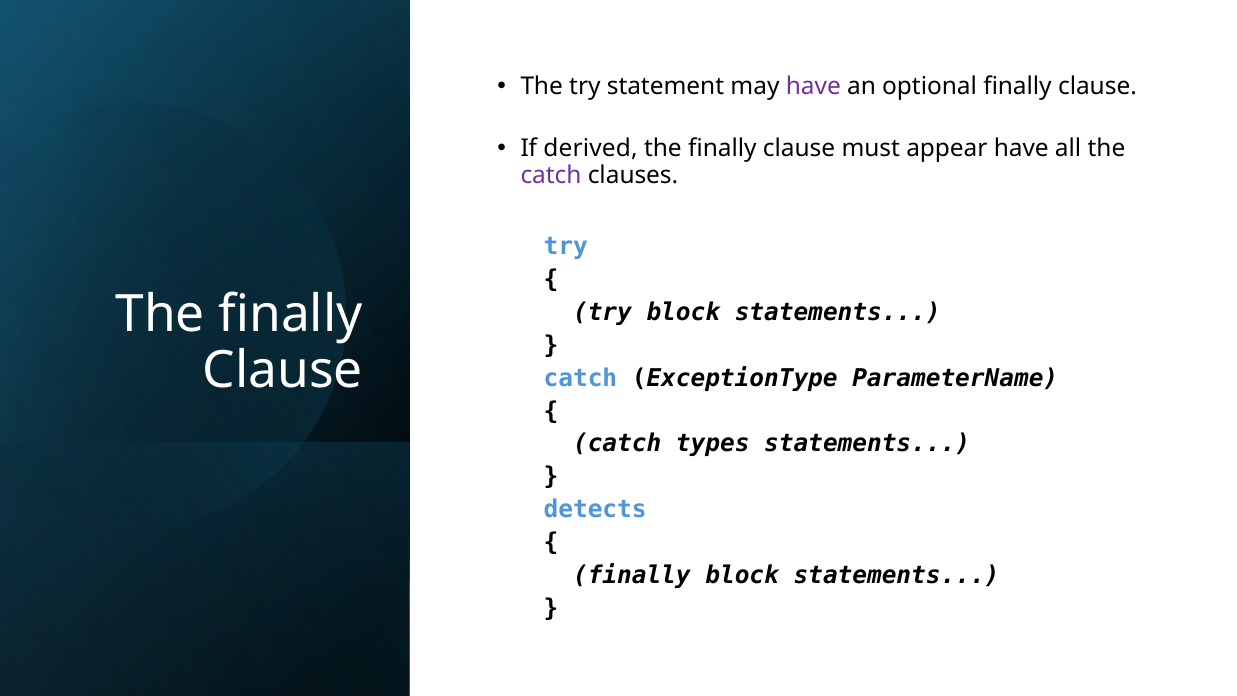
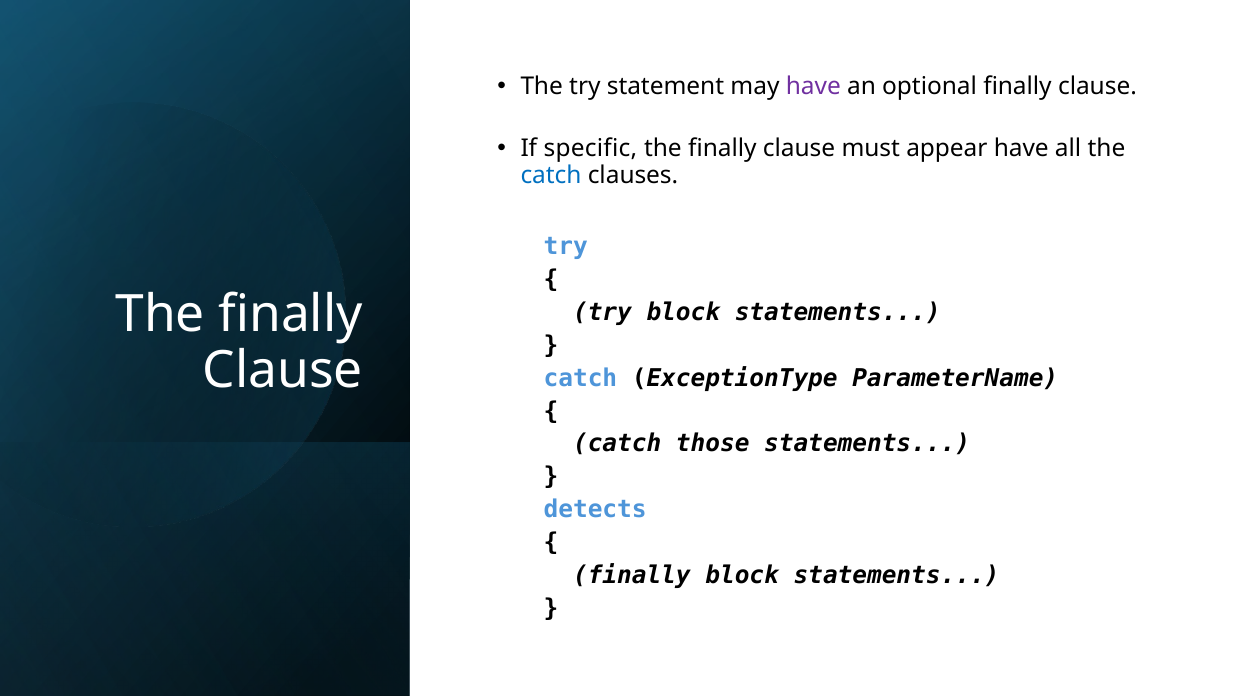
derived: derived -> specific (590, 149)
catch colour: purple -> blue (551, 175)
types: types -> those (713, 444)
